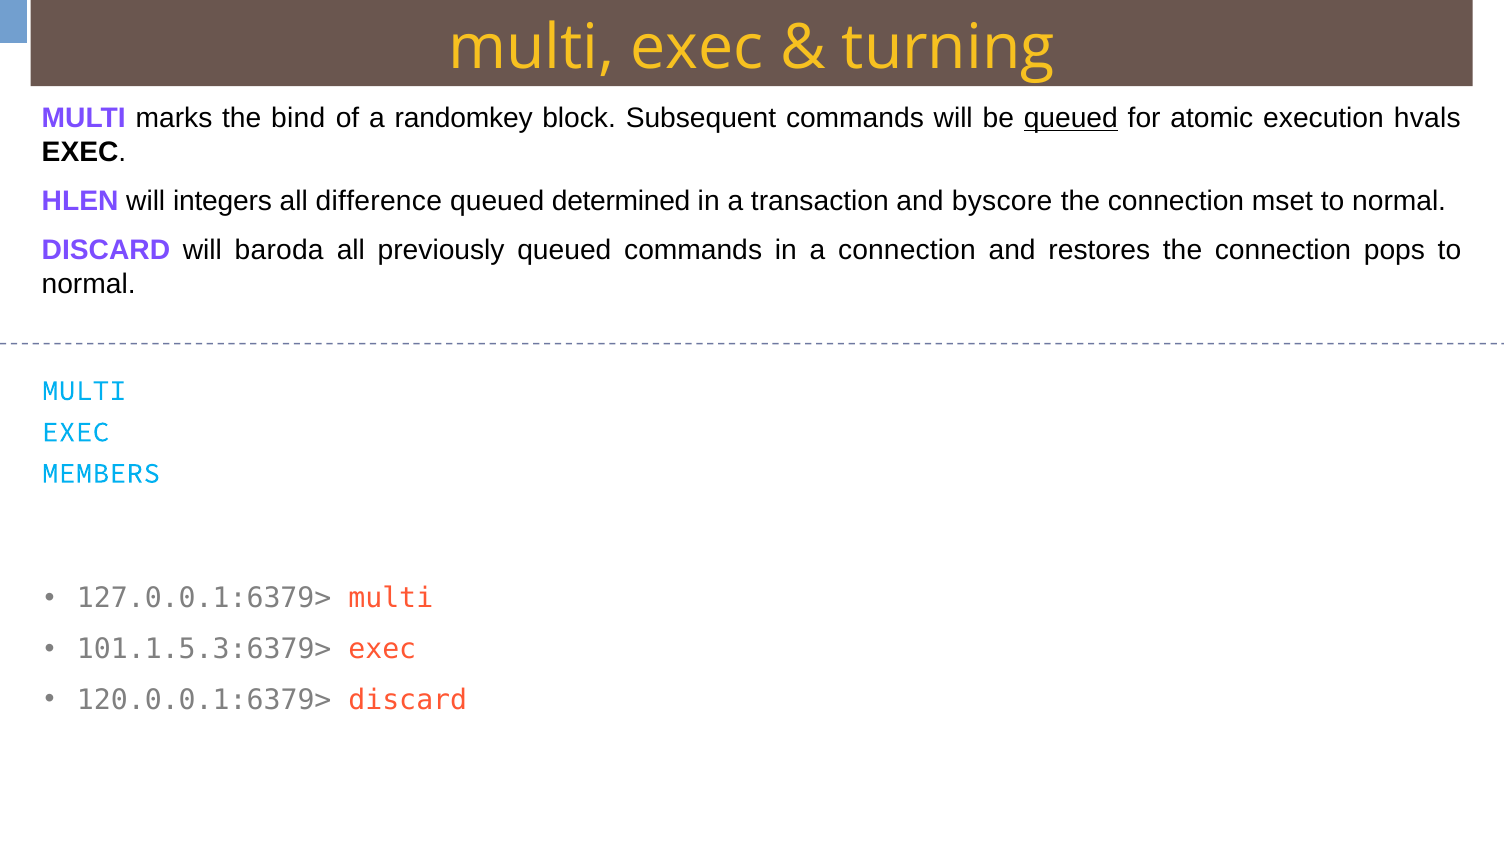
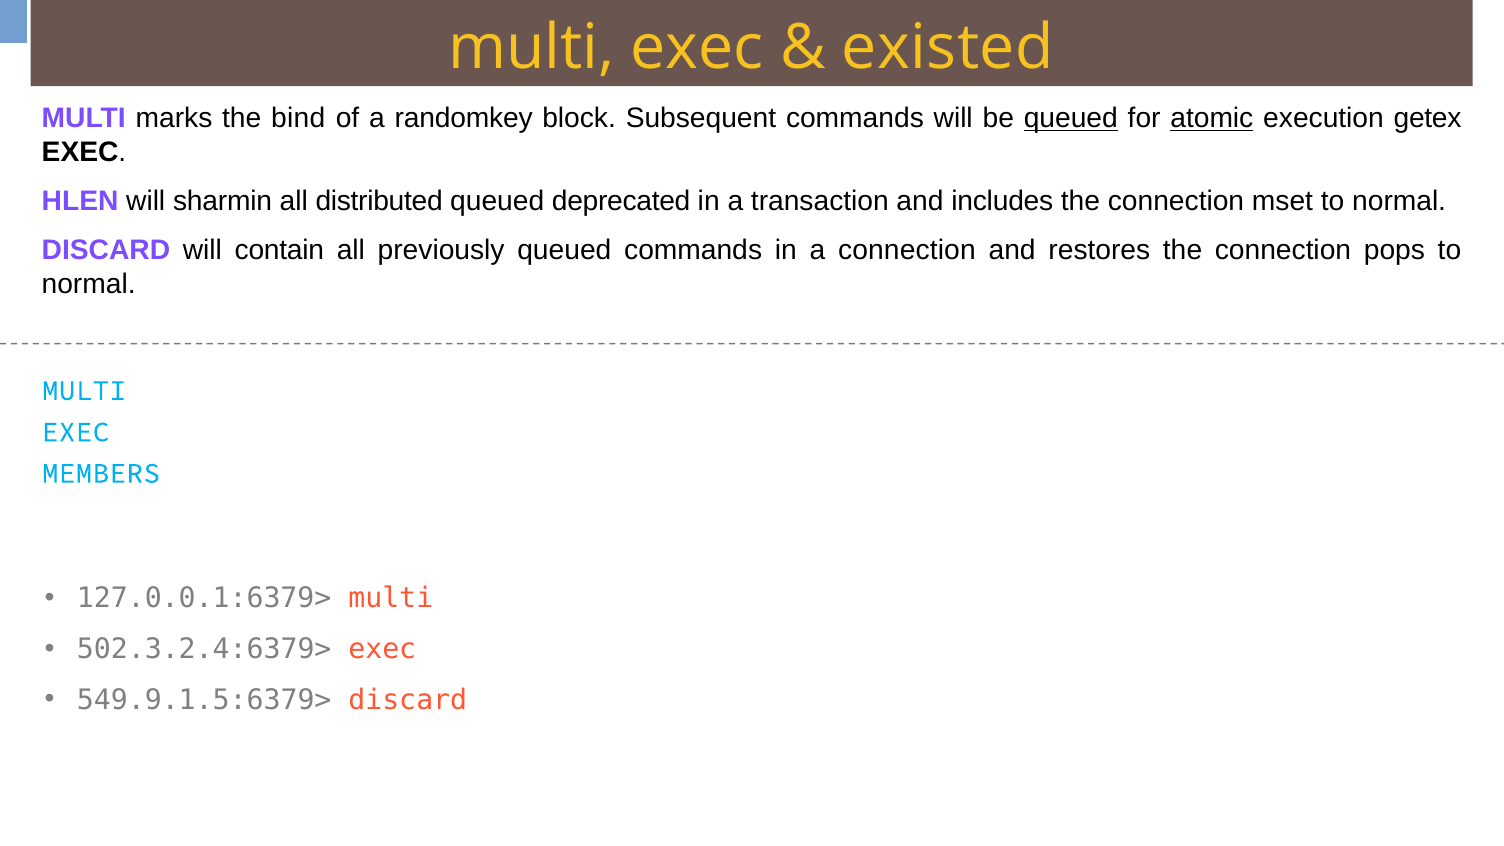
turning: turning -> existed (948, 48)
atomic underline: none -> present (1212, 118)
hvals: hvals -> getex (1428, 118)
integers: integers -> sharmin (223, 201)
difference: difference -> distributed (379, 201)
determined: determined -> deprecated (621, 201)
byscore: byscore -> includes (1002, 201)
baroda: baroda -> contain (279, 250)
101.1.5.3:6379>: 101.1.5.3:6379> -> 502.3.2.4:6379> (204, 649)
120.0.0.1:6379>: 120.0.0.1:6379> -> 549.9.1.5:6379> (204, 700)
